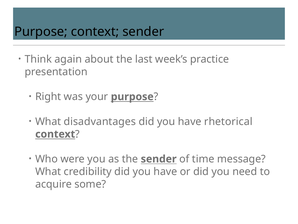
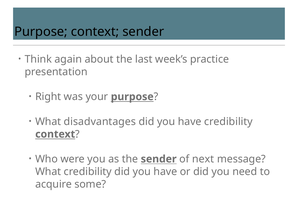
have rhetorical: rhetorical -> credibility (228, 121)
time: time -> next (203, 159)
